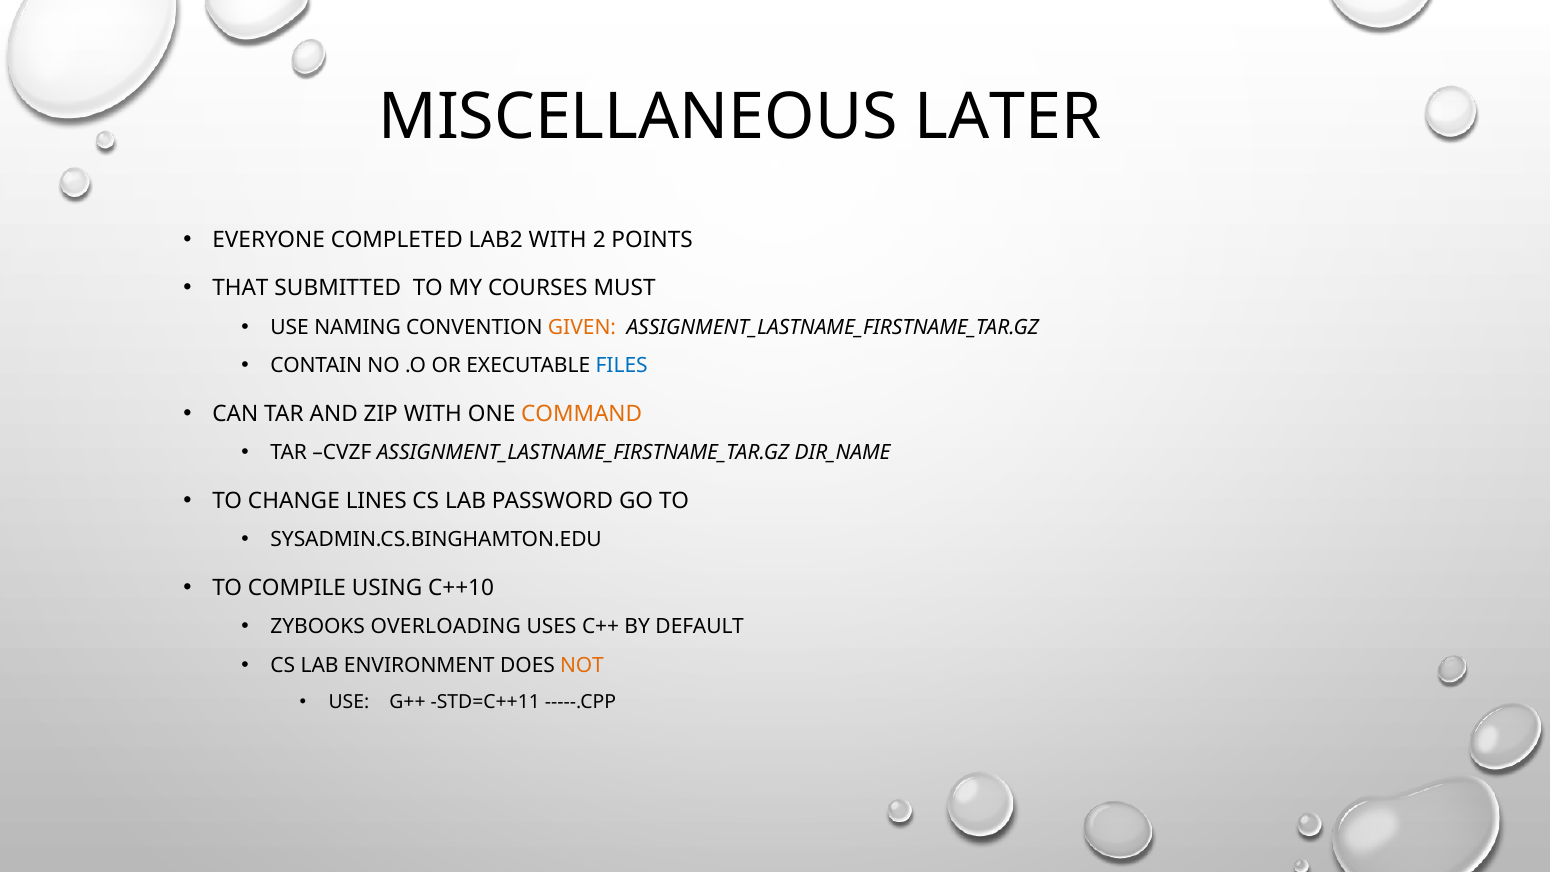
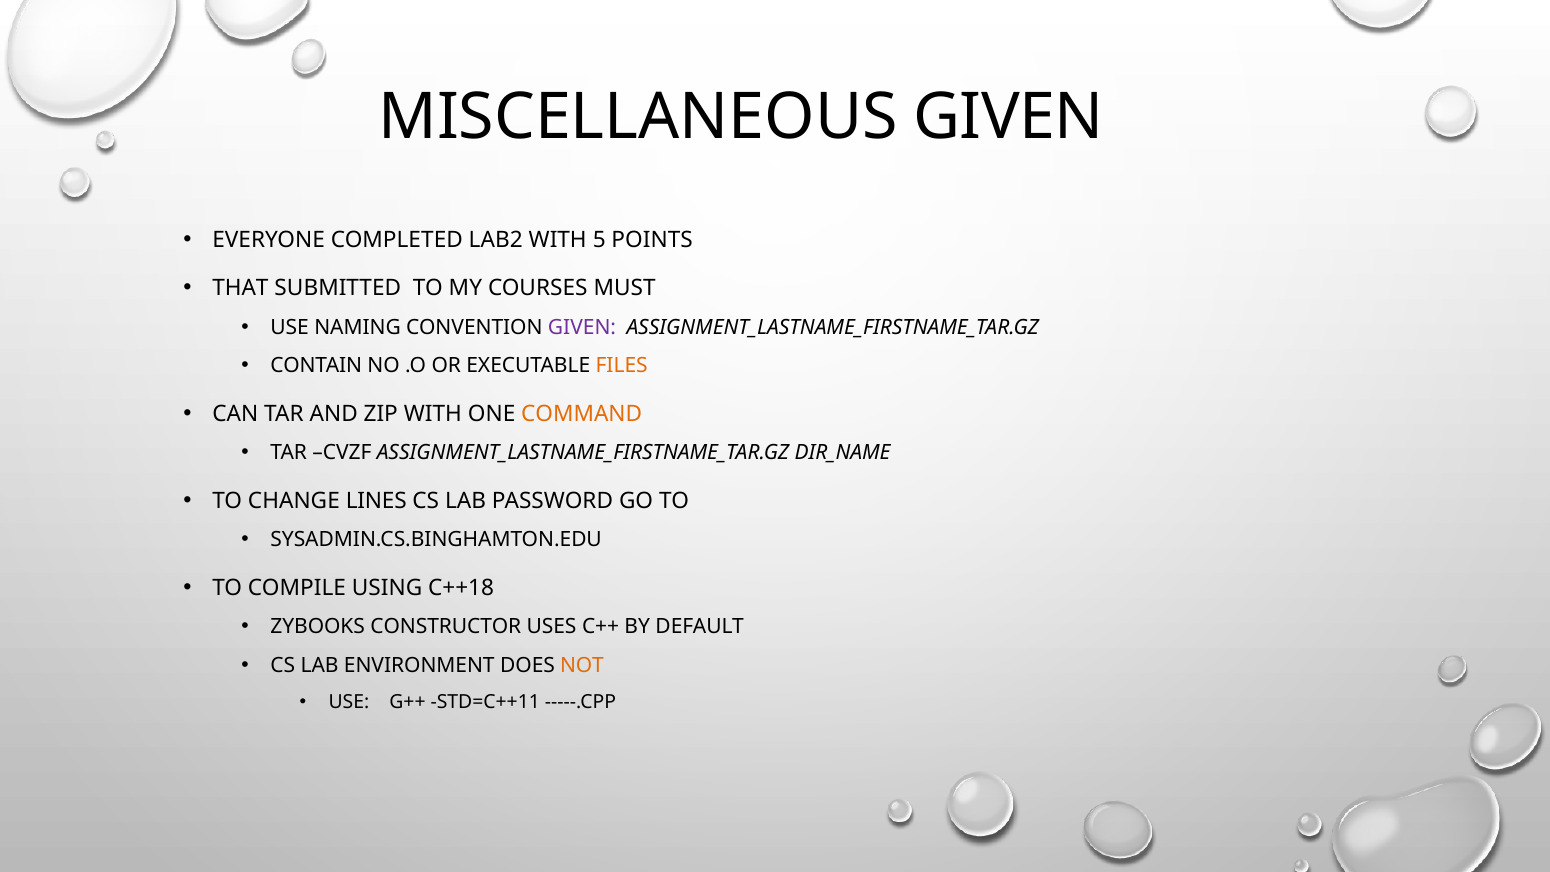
MISCELLANEOUS LATER: LATER -> GIVEN (1008, 118)
2: 2 -> 5 (599, 240)
GIVEN colour: orange -> purple (582, 328)
FILES colour: blue -> orange (622, 366)
C++10: C++10 -> C++18 (461, 588)
OVERLOADING: OVERLOADING -> CONSTRUCTOR (446, 627)
